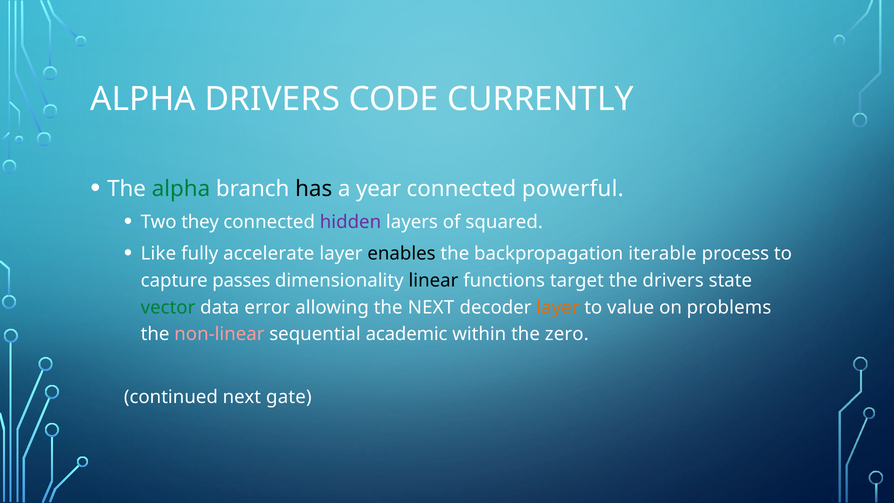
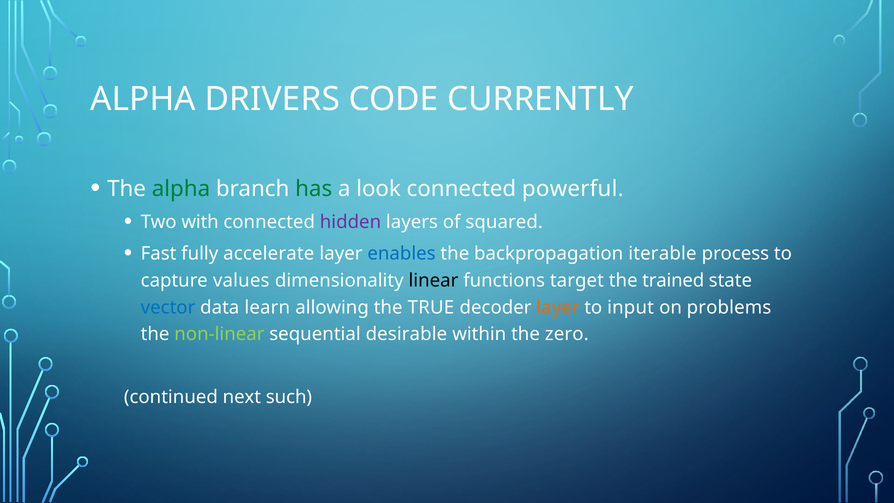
has colour: black -> green (314, 189)
year: year -> look (379, 189)
they: they -> with (200, 222)
Like: Like -> Fast (159, 254)
enables colour: black -> blue (402, 254)
passes: passes -> values (241, 280)
the drivers: drivers -> trained (673, 280)
vector colour: green -> blue (168, 307)
error: error -> learn (267, 307)
the NEXT: NEXT -> TRUE (431, 307)
value: value -> input (631, 307)
non-linear colour: pink -> light green (219, 334)
academic: academic -> desirable (406, 334)
gate: gate -> such (289, 397)
